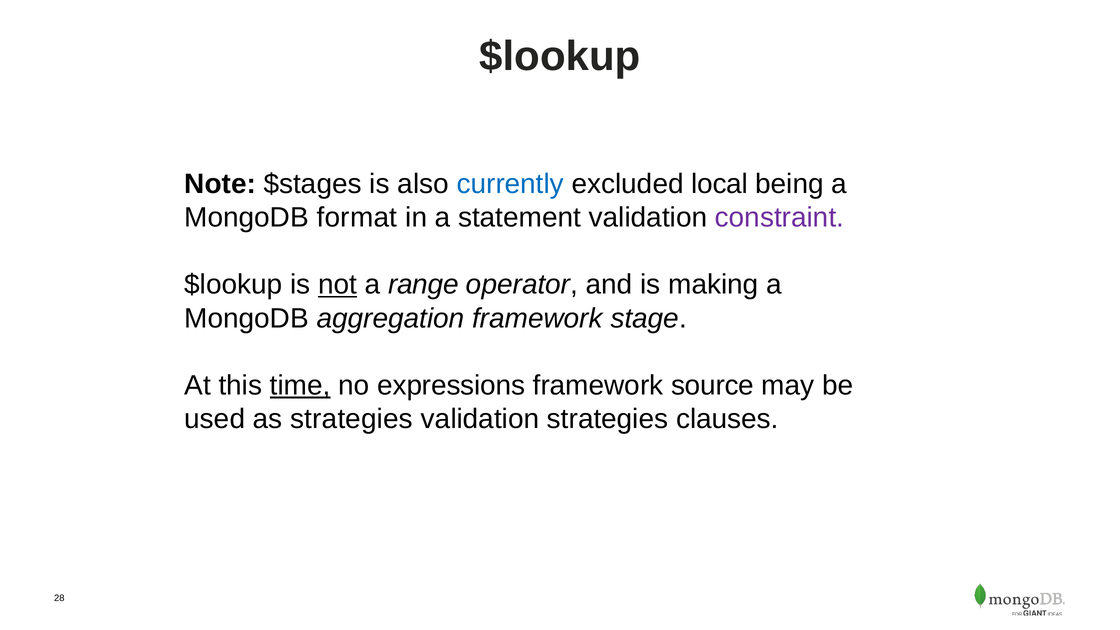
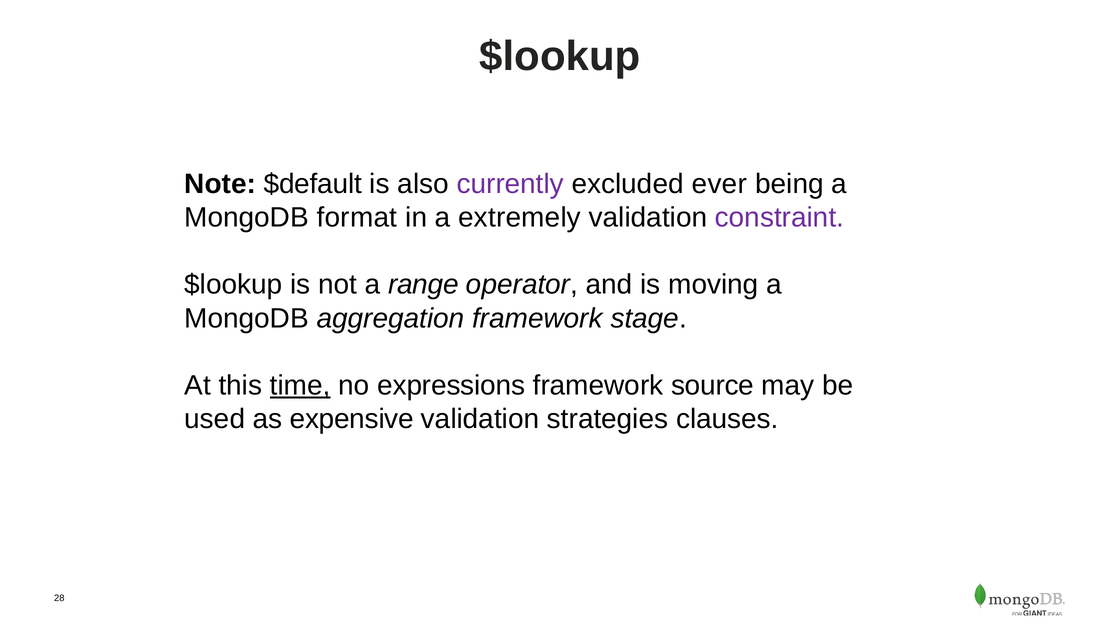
$stages: $stages -> $default (313, 184)
currently colour: blue -> purple (510, 184)
local: local -> ever (719, 184)
statement: statement -> extremely (520, 217)
not underline: present -> none (338, 285)
making: making -> moving (713, 285)
as strategies: strategies -> expensive (352, 419)
